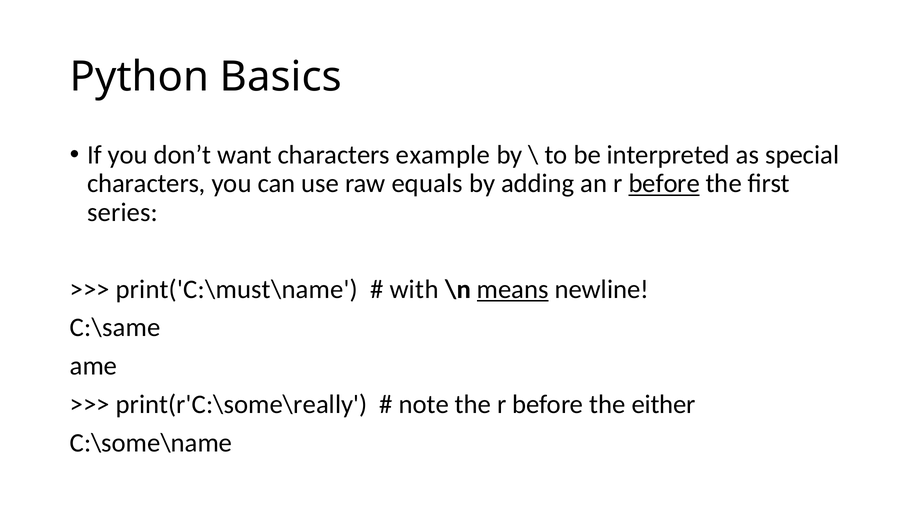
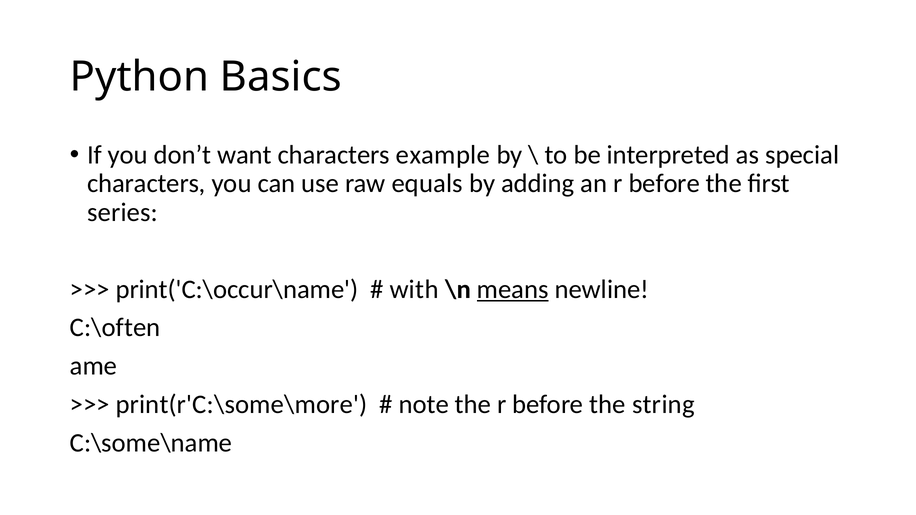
before underline: present -> none (664, 184)
print('C:\must\name: print('C:\must\name -> print('C:\occur\name (237, 289)
C:\same: C:\same -> C:\often (115, 328)
print(r'C:\some\really: print(r'C:\some\really -> print(r'C:\some\more (241, 405)
either: either -> string (663, 405)
